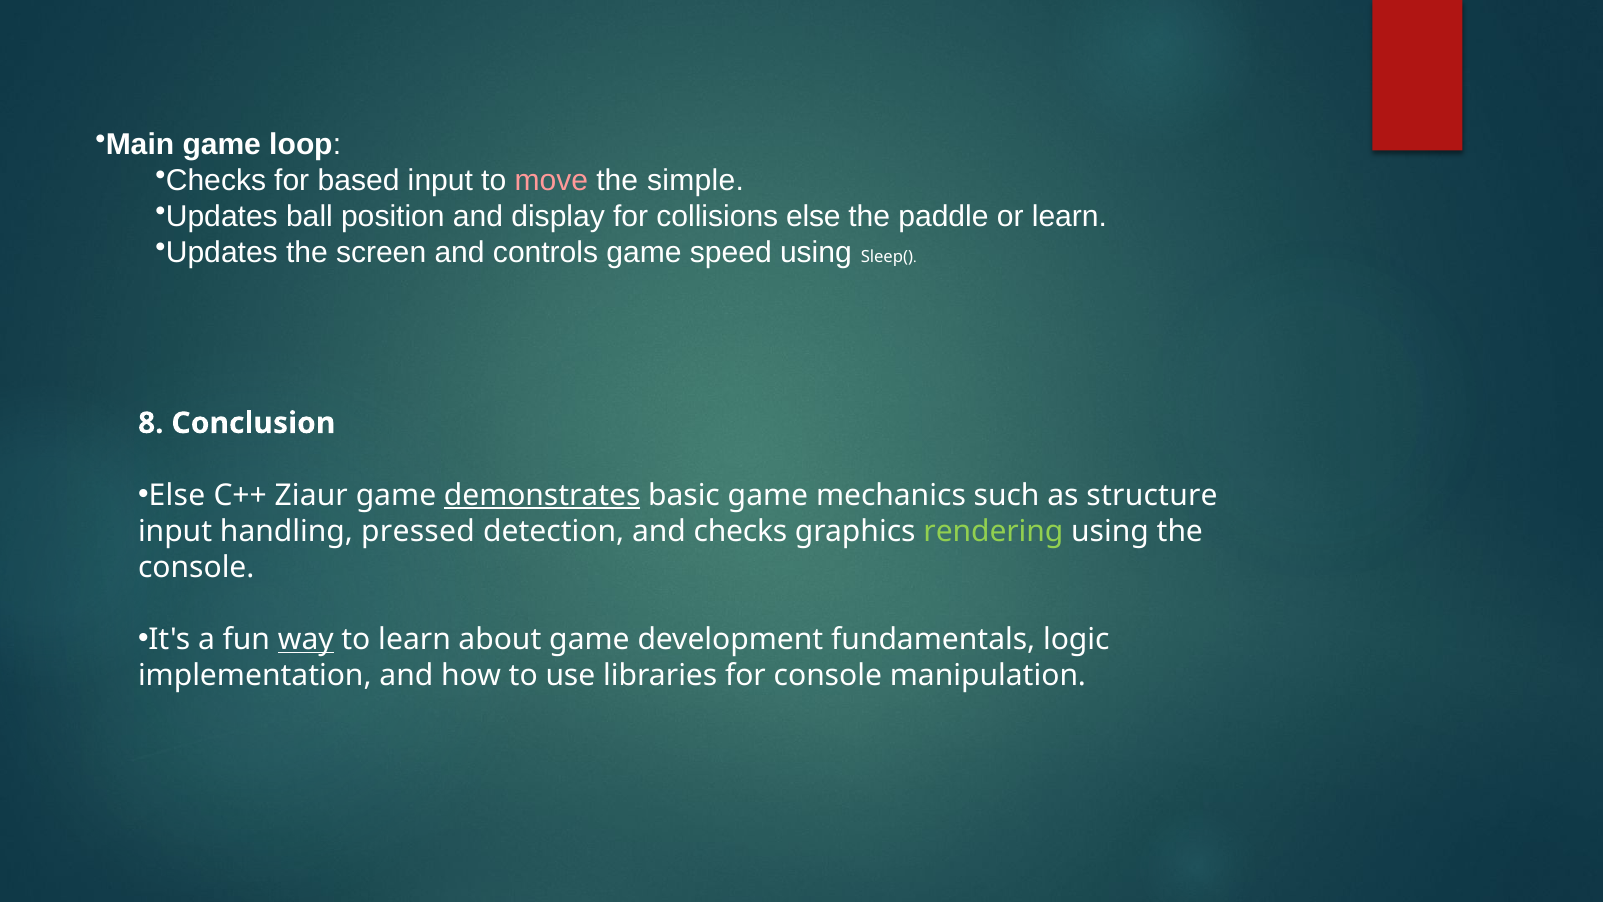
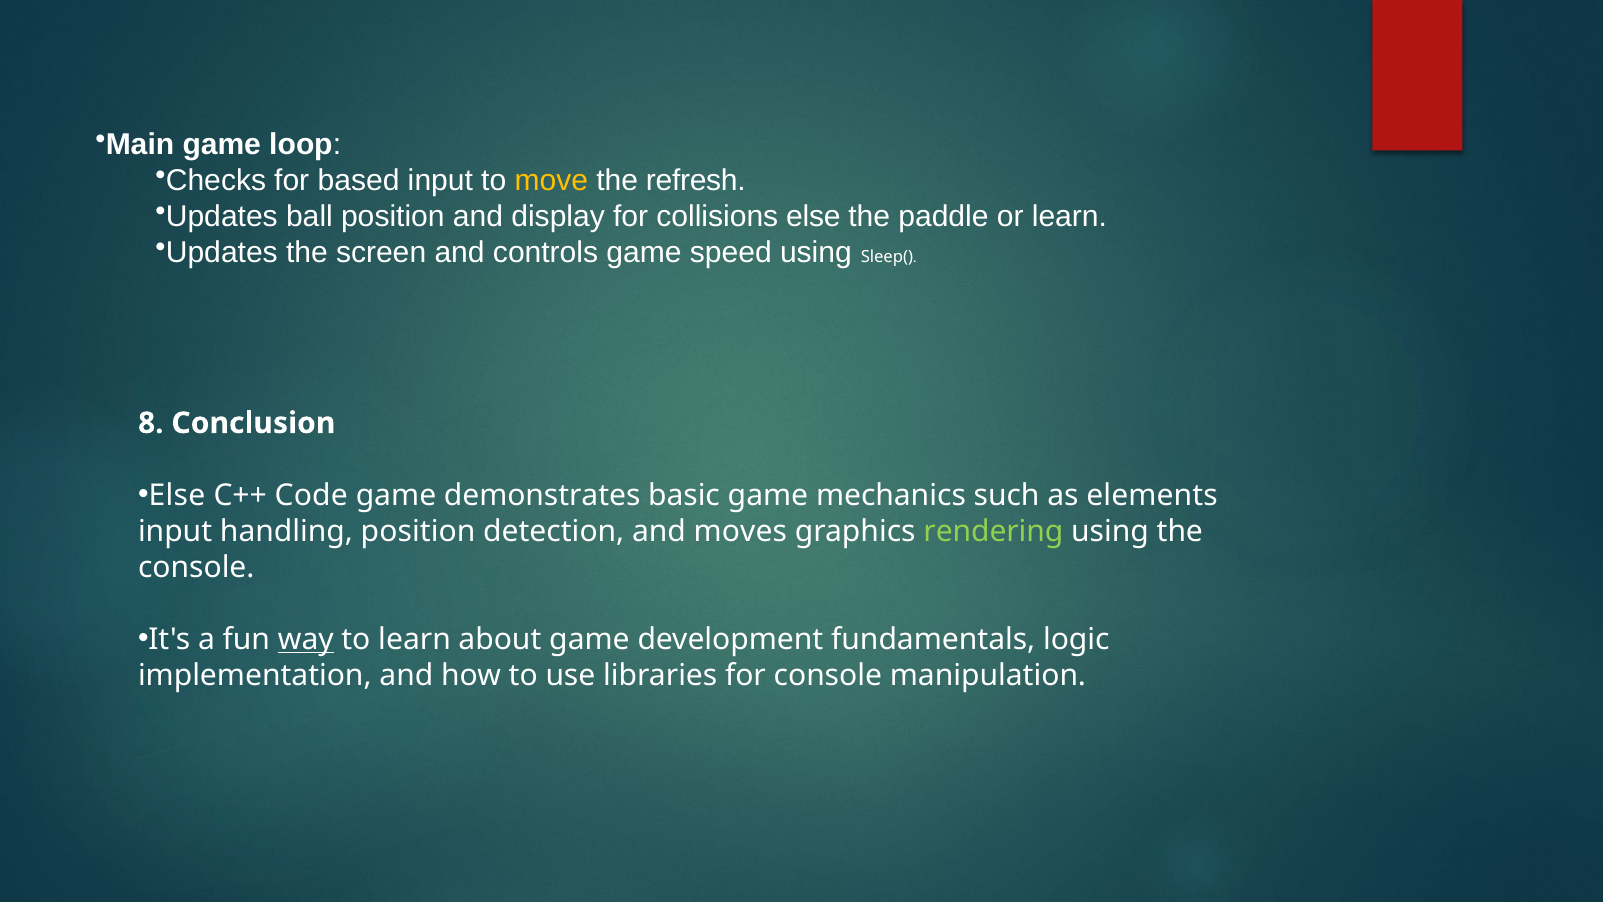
move colour: pink -> yellow (551, 181)
simple: simple -> refresh (696, 181)
Ziaur: Ziaur -> Code (311, 495)
demonstrates underline: present -> none (542, 495)
structure: structure -> elements (1152, 495)
handling pressed: pressed -> position (418, 531)
and checks: checks -> moves (740, 531)
